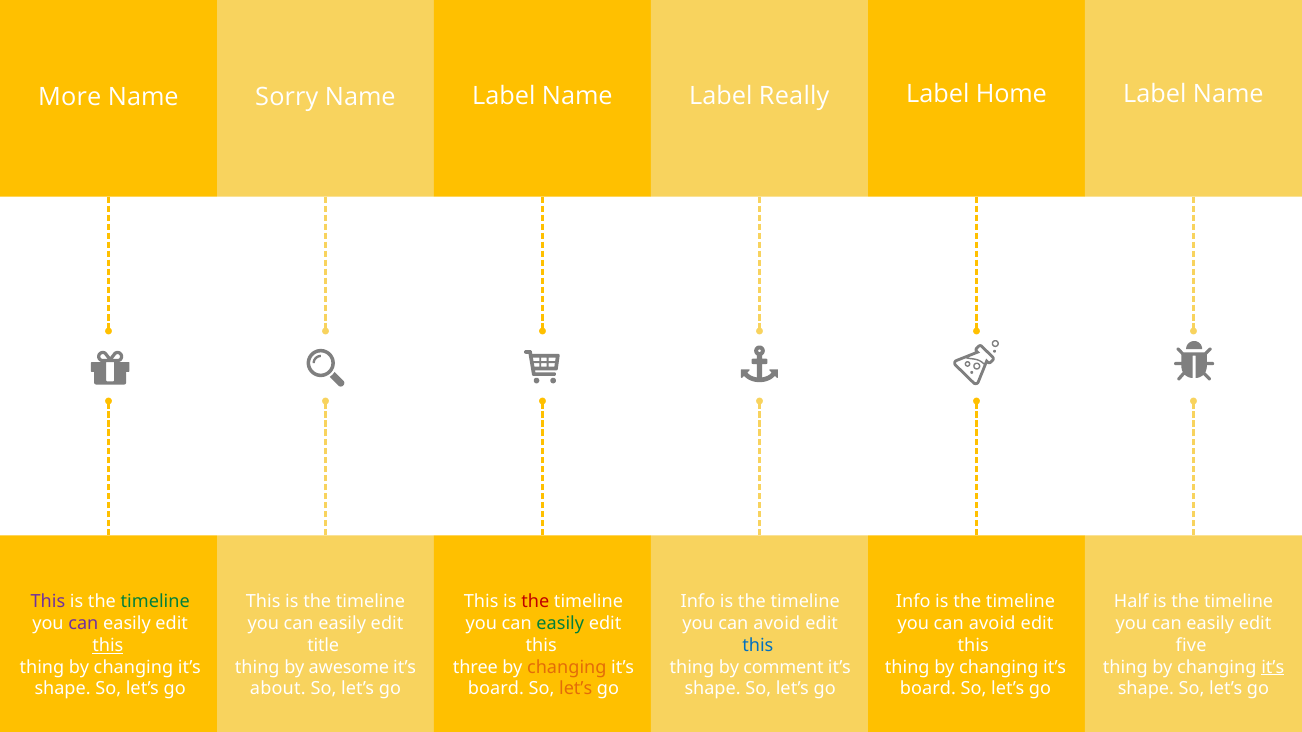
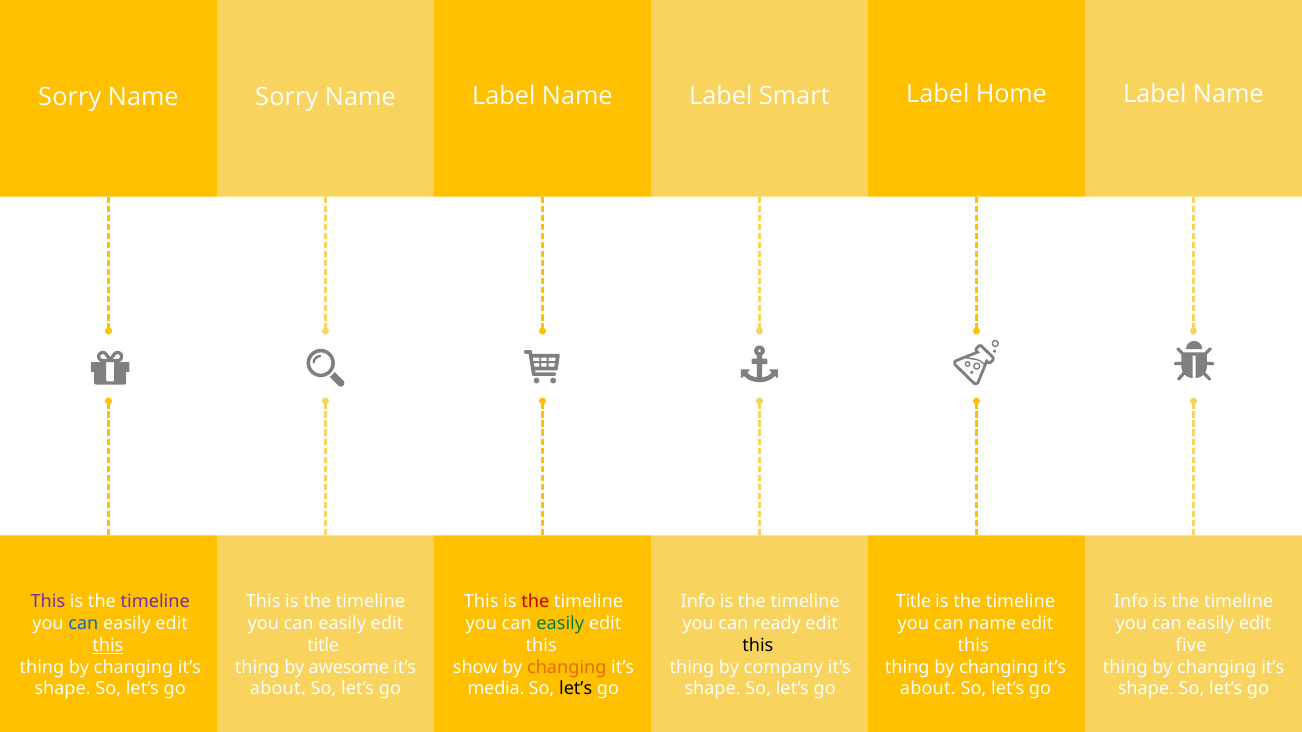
More: More -> Sorry (70, 97)
Really: Really -> Smart (794, 96)
timeline colour: green -> purple (155, 602)
Info: Info -> Title (913, 602)
Half: Half -> Info (1131, 602)
can colour: purple -> blue (83, 624)
avoid: avoid -> ready (777, 624)
avoid: avoid -> name (992, 624)
this colour: blue -> black (758, 646)
three: three -> show (475, 667)
comment: comment -> company (783, 667)
it’s underline: present -> none (1273, 667)
board: board -> media (496, 689)
let’s colour: orange -> black (576, 689)
board: board -> about (928, 689)
